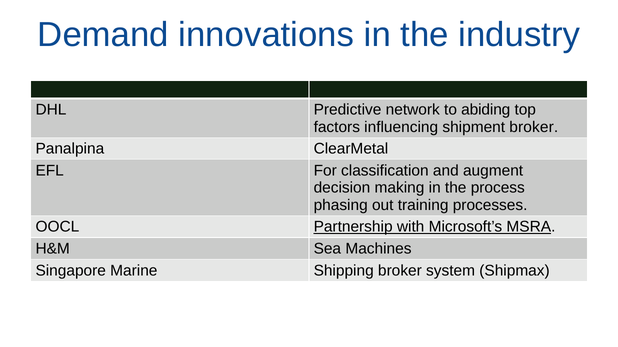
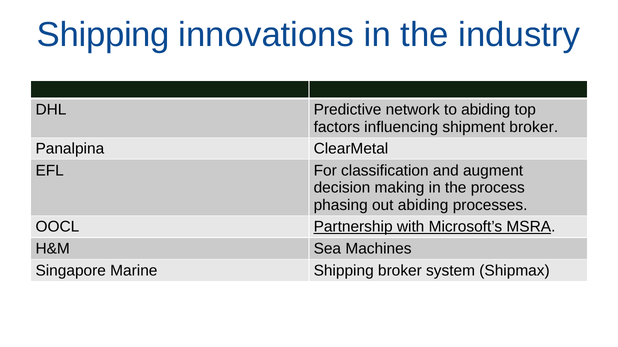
Demand: Demand -> Shipping (103, 35)
out training: training -> abiding (423, 205)
